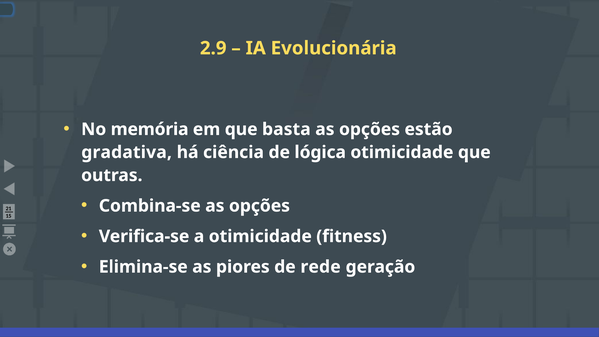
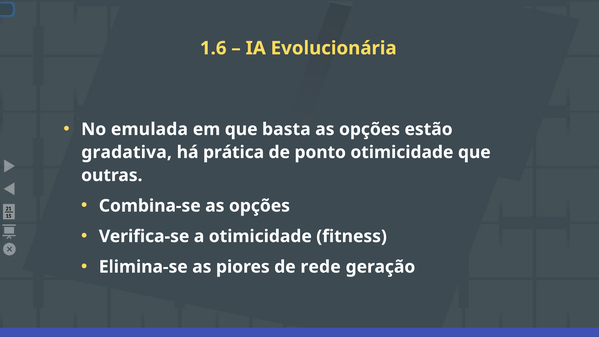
2.9: 2.9 -> 1.6 (213, 48)
memória: memória -> emulada (149, 129)
ciência: ciência -> prática (234, 152)
lógica: lógica -> ponto (320, 152)
